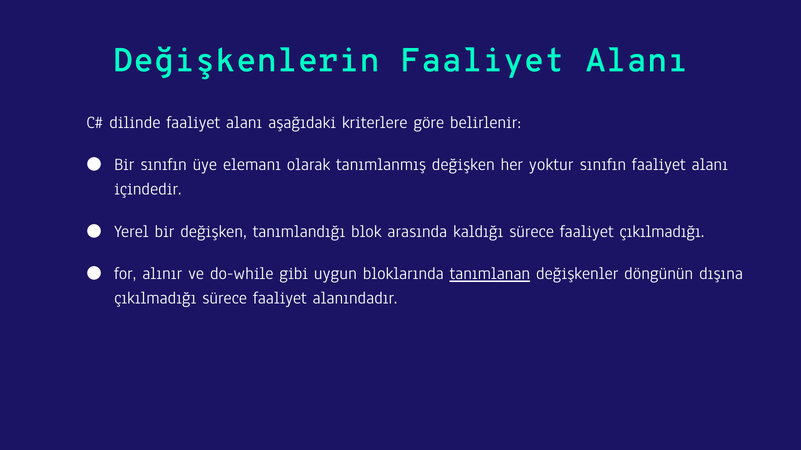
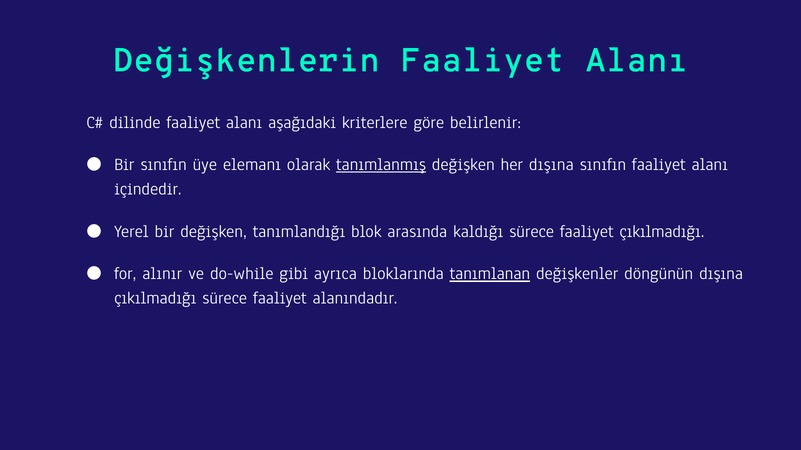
tanımlanmış underline: none -> present (381, 165)
her yoktur: yoktur -> dışına (551, 165)
uygun: uygun -> ayrıca (335, 274)
